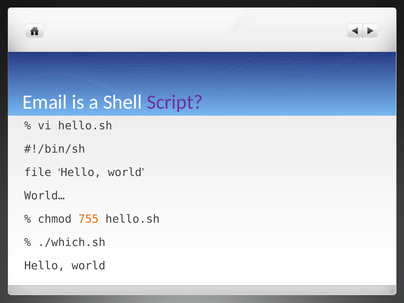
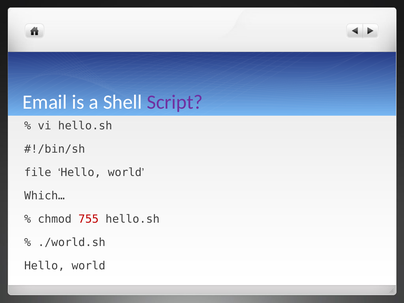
World…: World… -> Which… (45, 196)
755 colour: orange -> red (89, 219)
./which.sh: ./which.sh -> ./world.sh (72, 243)
